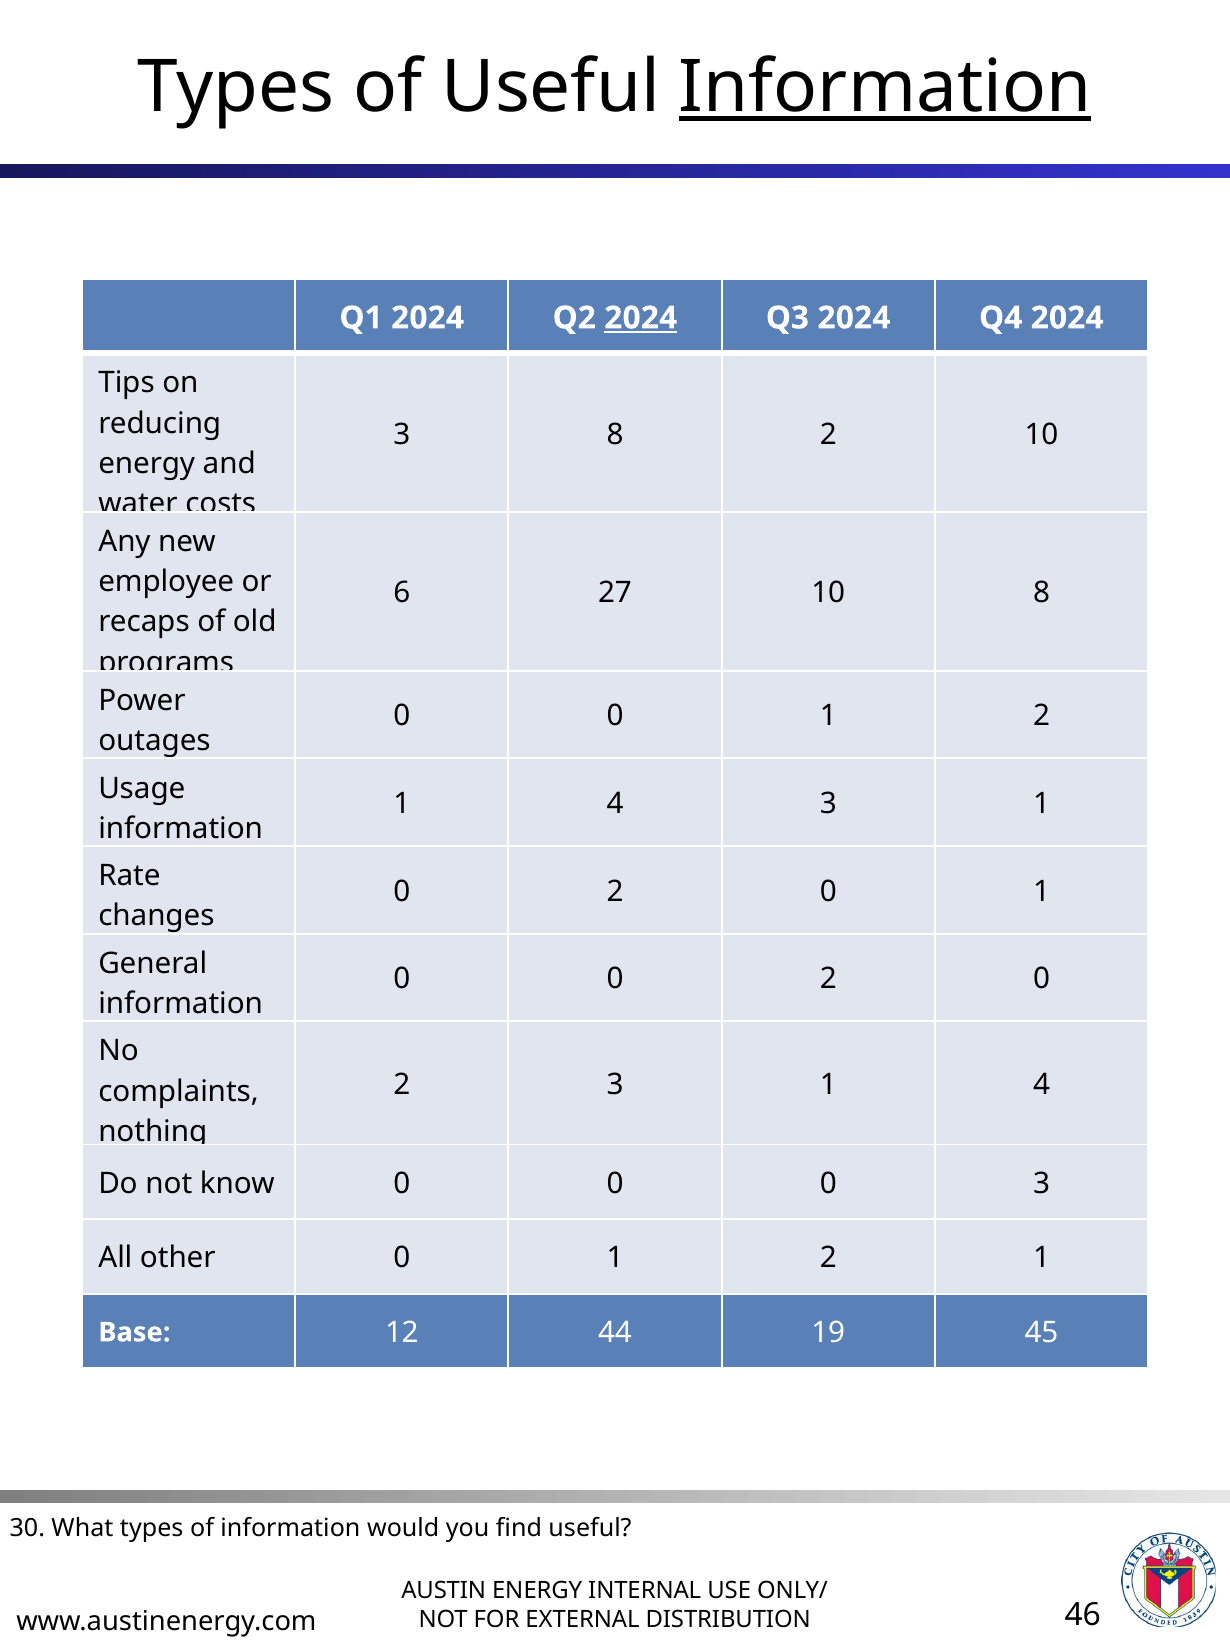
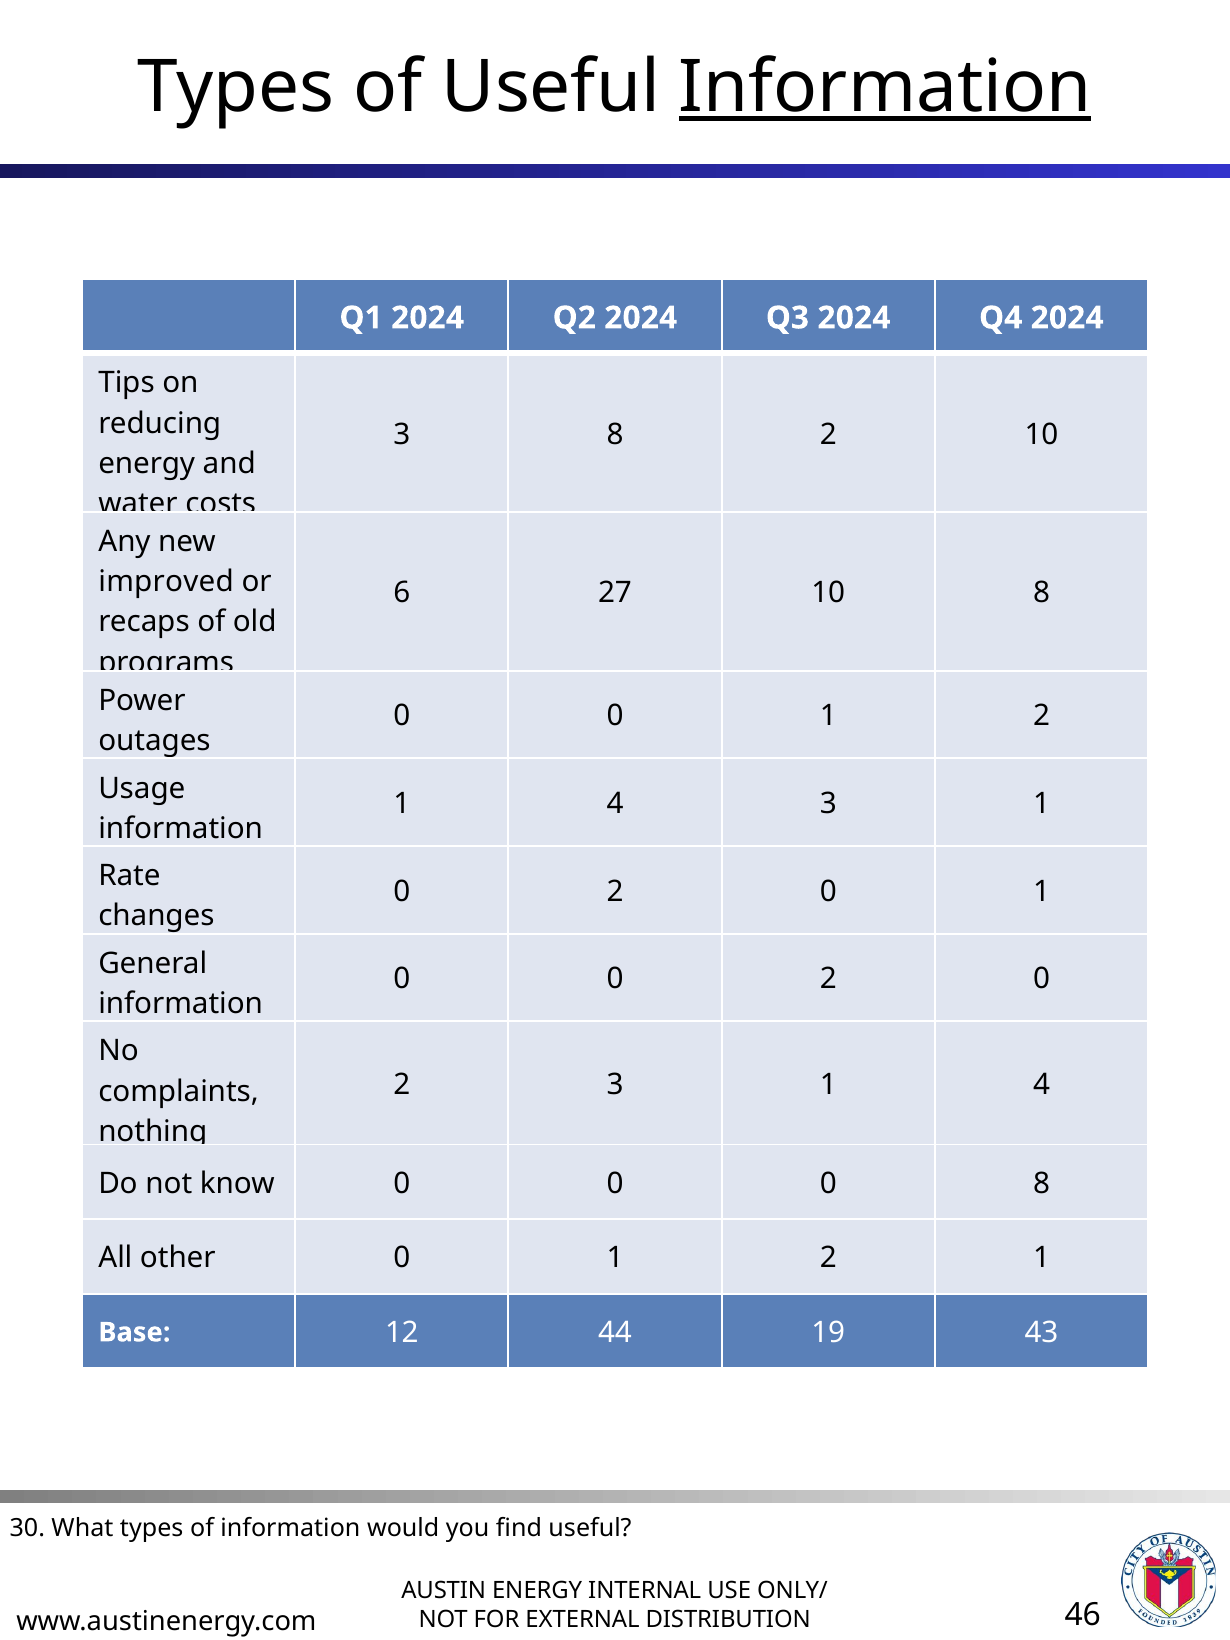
2024 underline: present -> none (641, 318)
employee: employee -> improved (166, 582)
0 3: 3 -> 8 (1042, 1183)
45: 45 -> 43 (1041, 1332)
